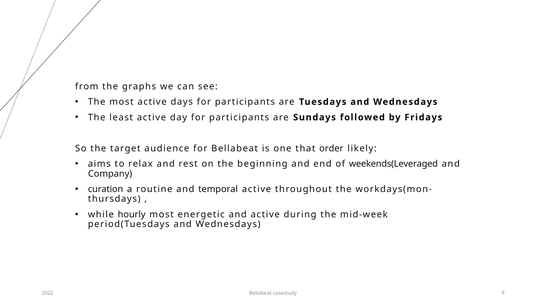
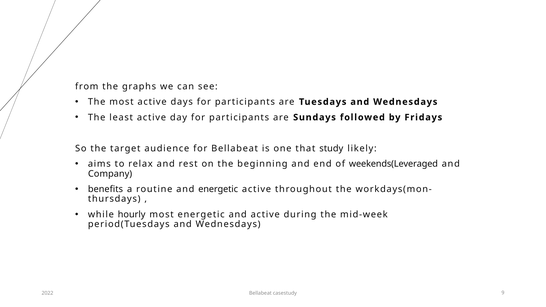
order: order -> study (331, 148)
curation: curation -> benefits (105, 189)
and temporal: temporal -> energetic (218, 189)
